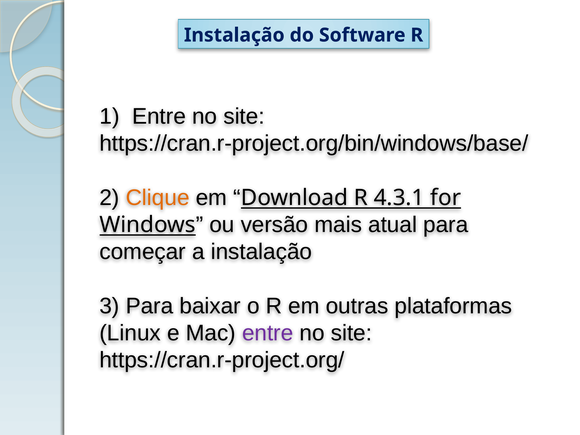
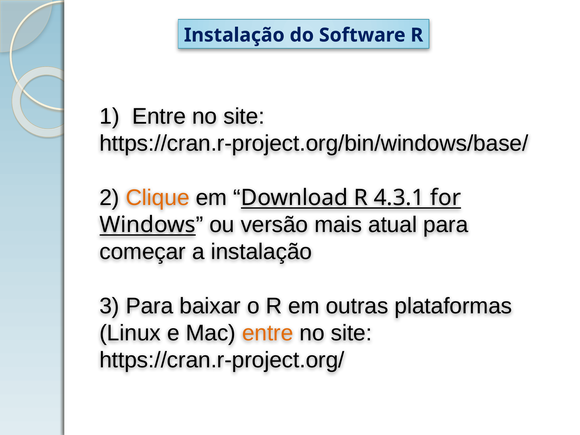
entre colour: purple -> orange (268, 333)
